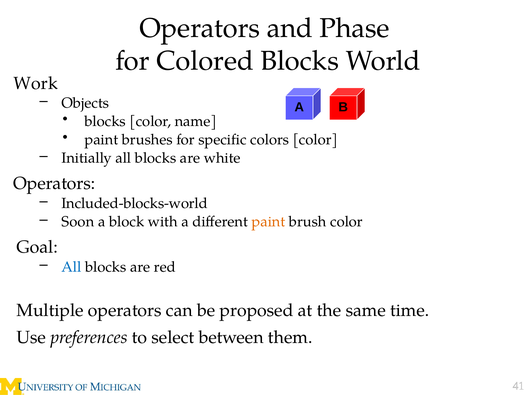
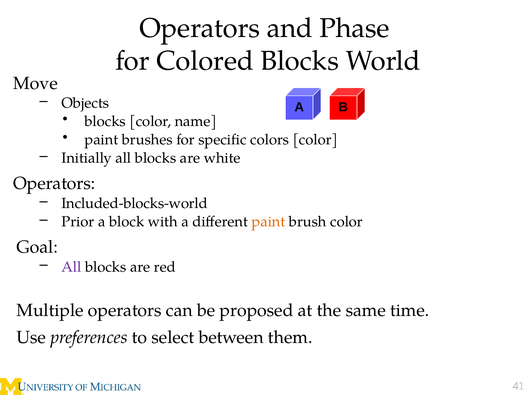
Work: Work -> Move (36, 83)
Soon: Soon -> Prior (78, 222)
All colour: blue -> purple (71, 267)
